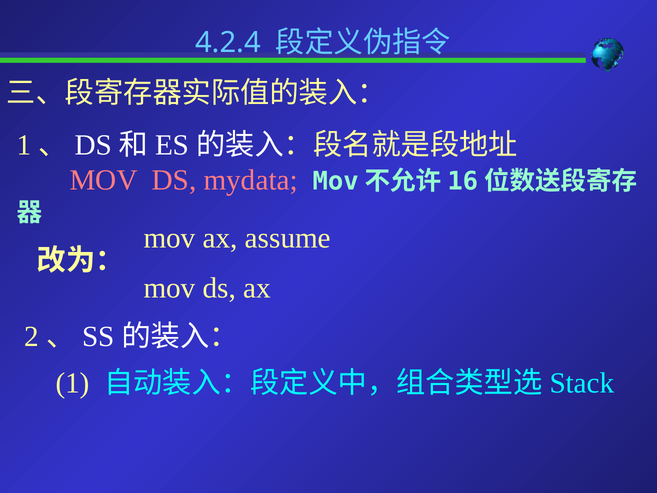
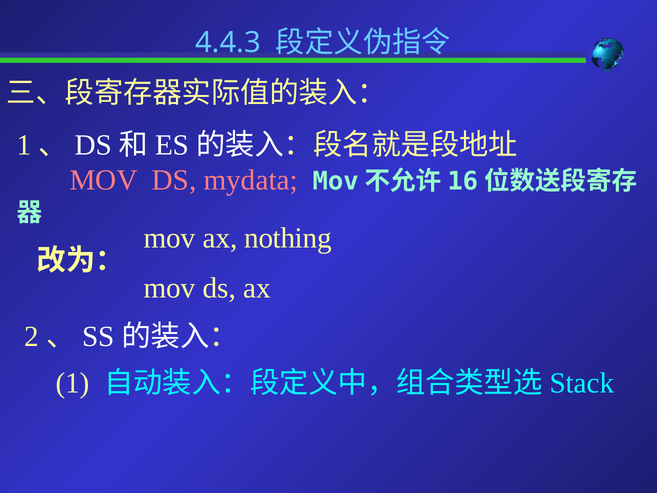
4.2.4: 4.2.4 -> 4.4.3 (228, 43)
assume: assume -> nothing (288, 238)
